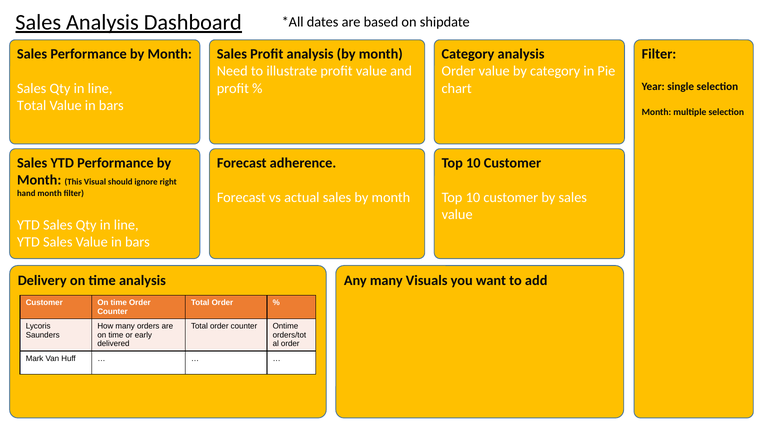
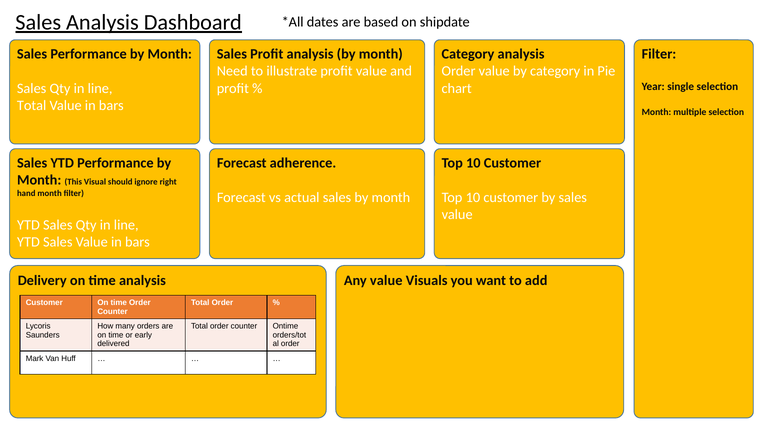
Any many: many -> value (386, 280)
